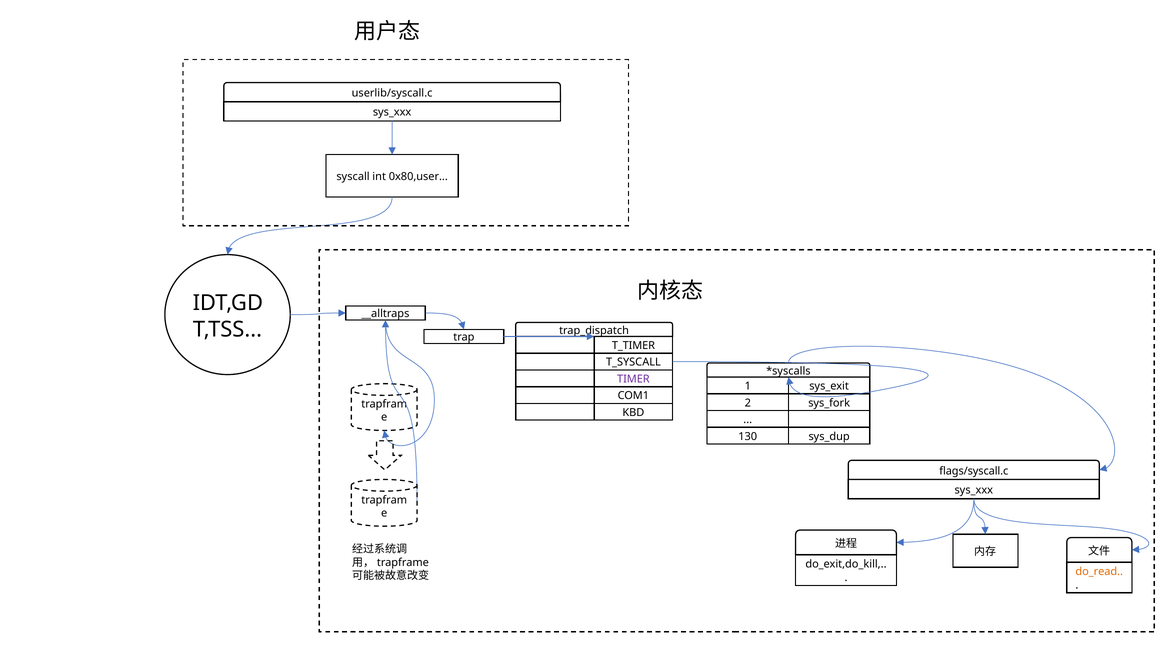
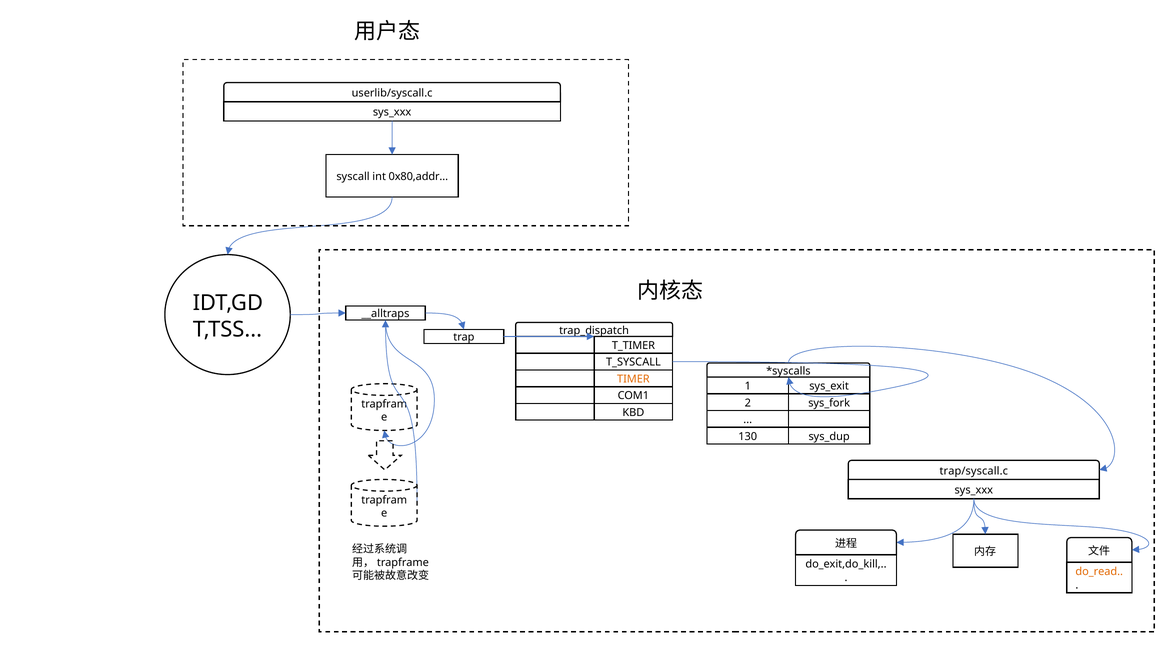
0x80,user: 0x80,user -> 0x80,addr (418, 176)
TIMER colour: purple -> orange (633, 379)
flags/syscall.c: flags/syscall.c -> trap/syscall.c (974, 471)
